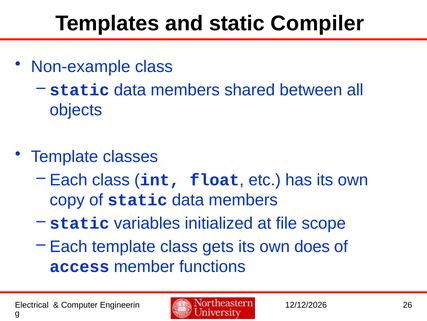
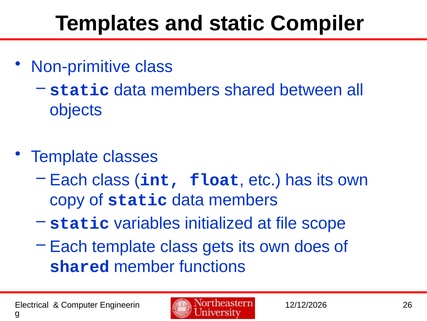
Non-example: Non-example -> Non-primitive (81, 67)
access: access -> shared (79, 266)
